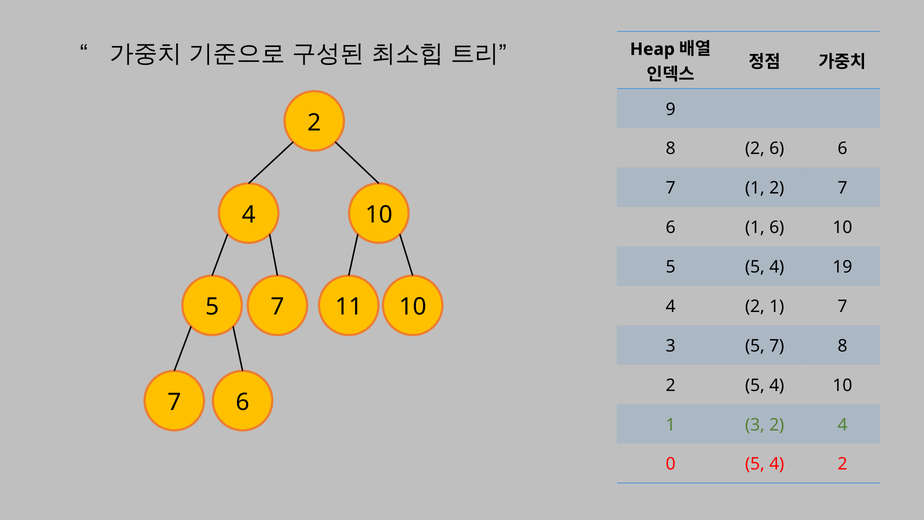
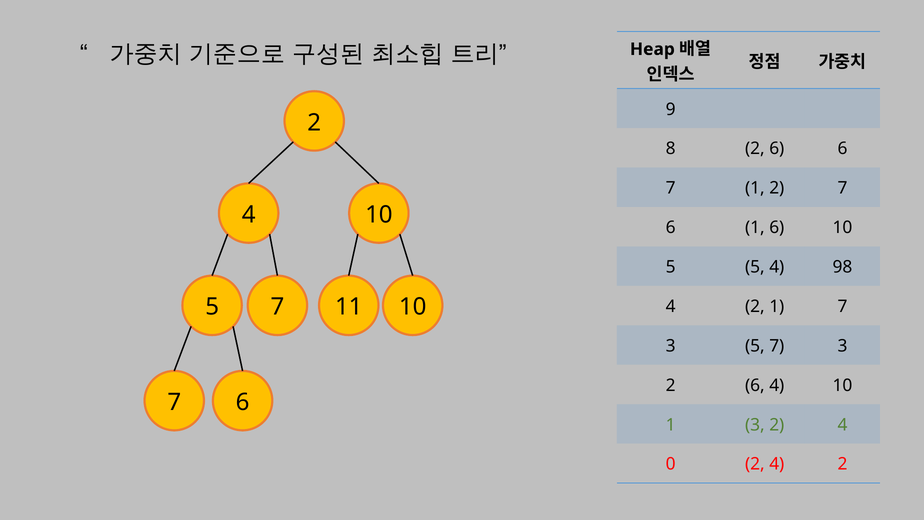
19: 19 -> 98 (842, 267)
5 7 8: 8 -> 3 (842, 346)
5: 5 -> 6 (755, 385)
0 5: 5 -> 2 (755, 464)
